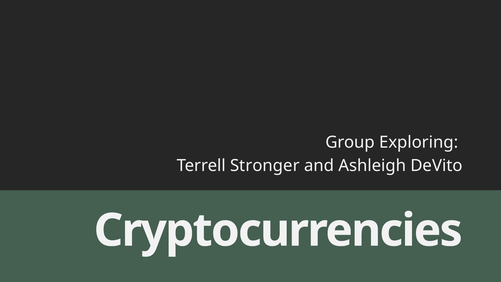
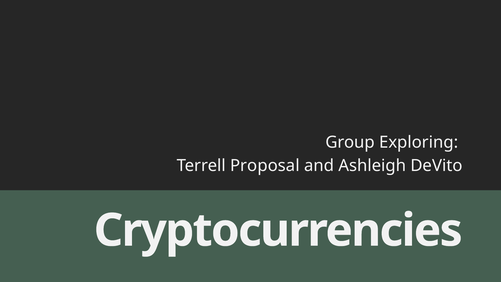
Stronger: Stronger -> Proposal (265, 166)
